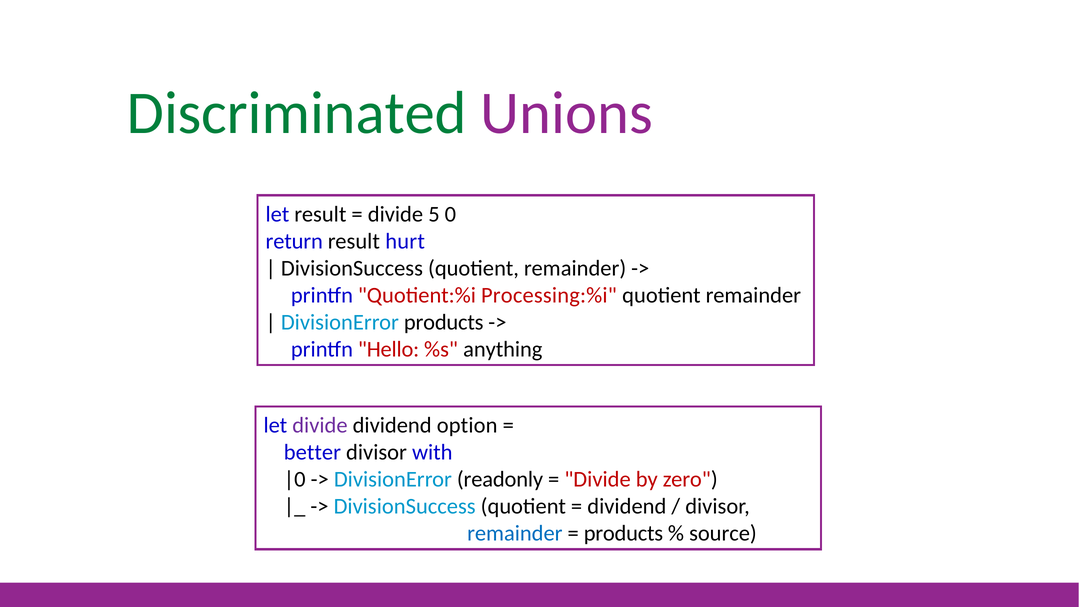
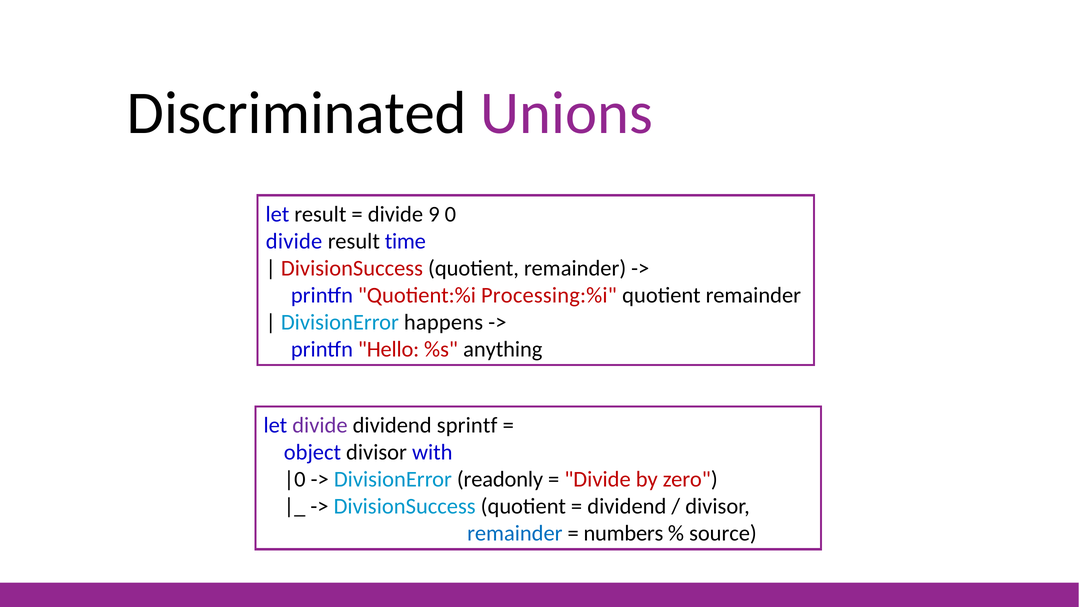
Discriminated colour: green -> black (297, 113)
5: 5 -> 9 (434, 214)
return: return -> divide (294, 241)
hurt: hurt -> time (405, 241)
DivisionSuccess colour: black -> red (352, 268)
DivisionError products: products -> happens (444, 322)
option: option -> sprintf (467, 425)
better: better -> object (312, 452)
products: products -> numbers (623, 533)
